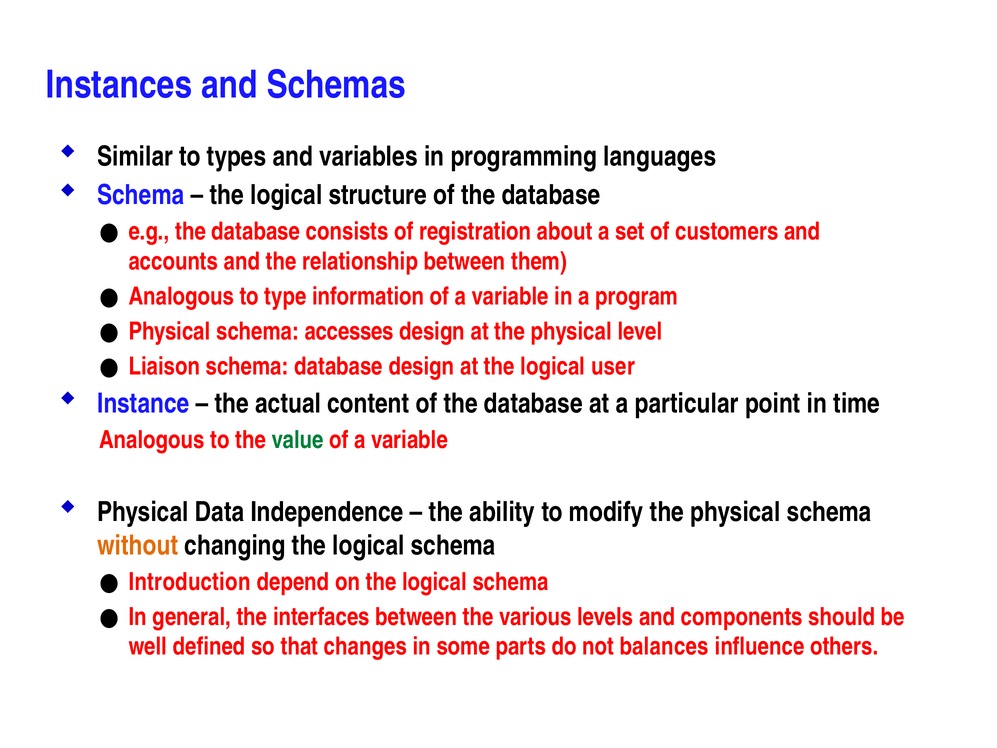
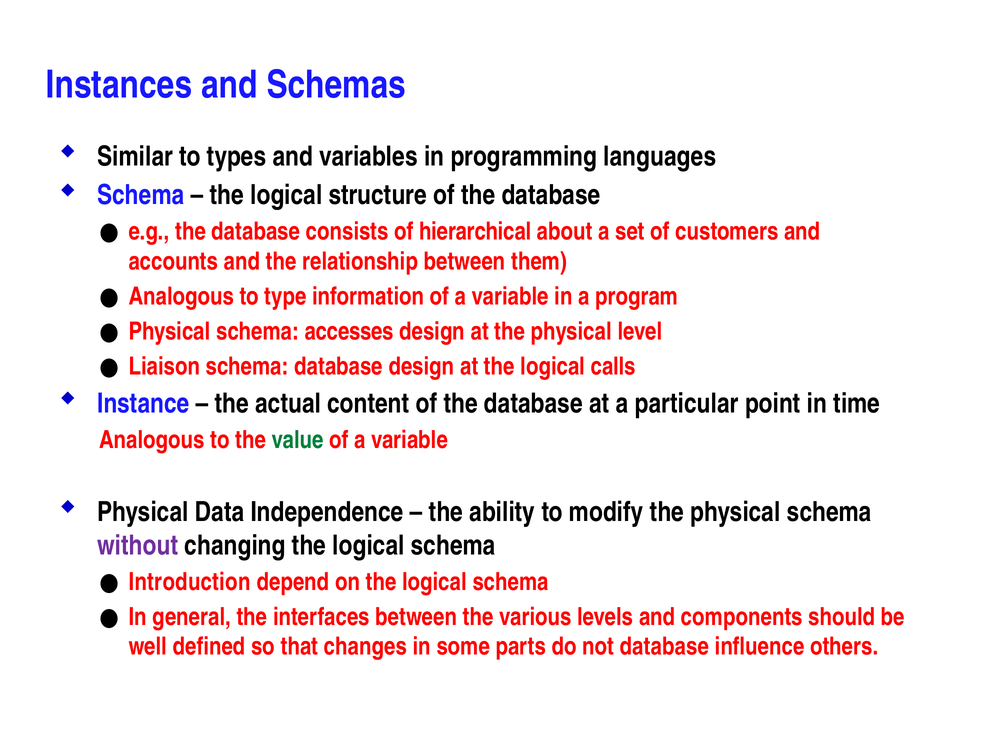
registration: registration -> hierarchical (475, 232)
user: user -> calls (613, 366)
without colour: orange -> purple (138, 545)
not balances: balances -> database (664, 647)
